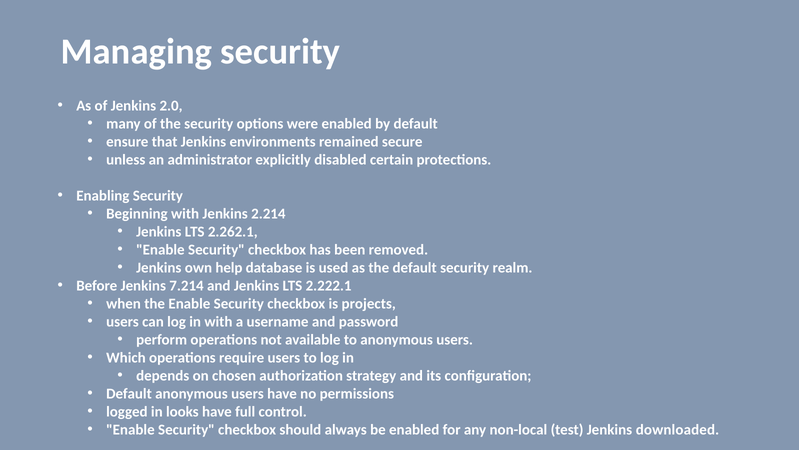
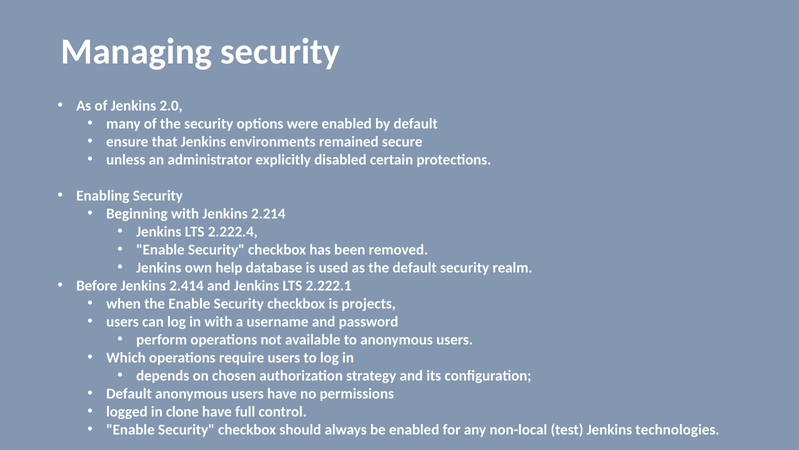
2.262.1: 2.262.1 -> 2.222.4 (233, 231)
7.214: 7.214 -> 2.414 (187, 285)
looks: looks -> clone (182, 411)
downloaded: downloaded -> technologies (678, 429)
